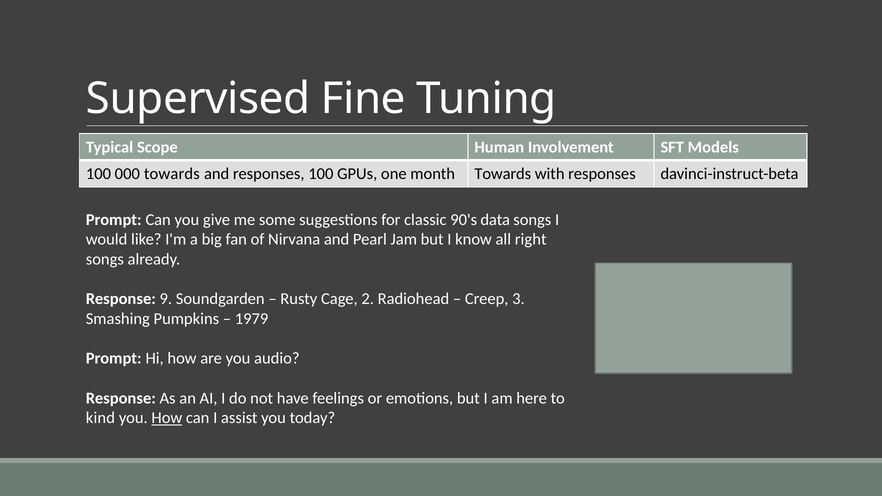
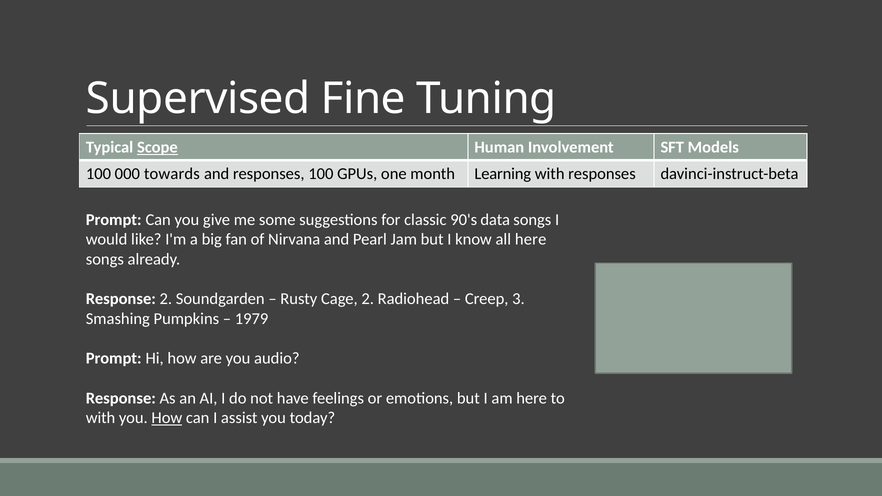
Scope underline: none -> present (157, 147)
month Towards: Towards -> Learning (503, 174)
all right: right -> here (531, 240)
Response 9: 9 -> 2 (166, 299)
kind: kind -> with (101, 418)
